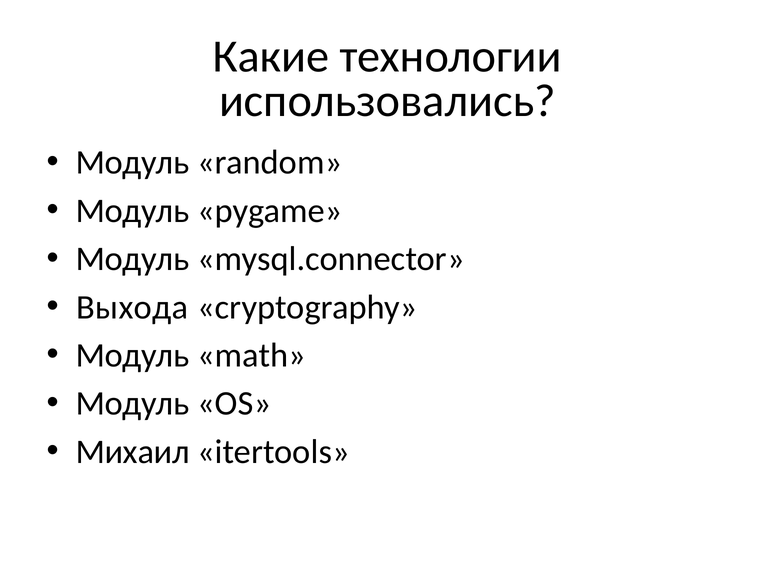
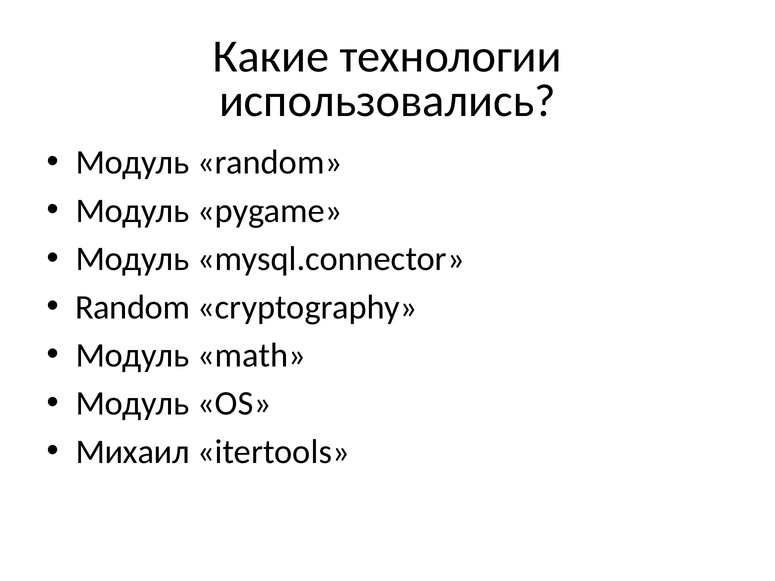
Выхода: Выхода -> Random (133, 307)
